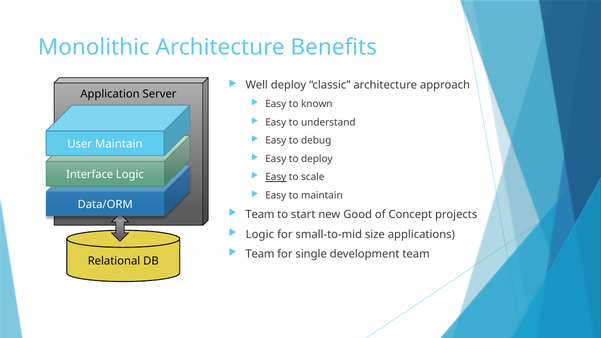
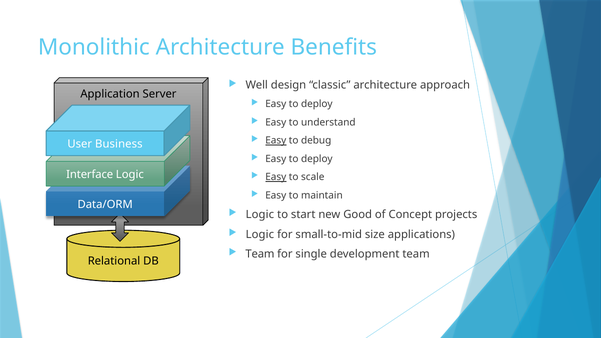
Well deploy: deploy -> design (289, 85)
known: known -> deploy (317, 104)
Easy underline: none -> present (276, 141)
User Maintain: Maintain -> Business (119, 144)
Team: Team -> Logic (260, 215)
